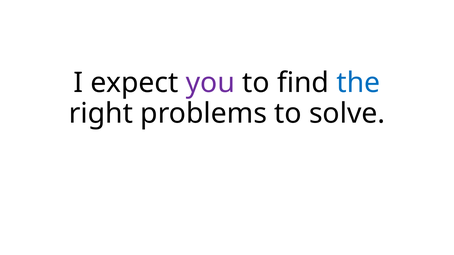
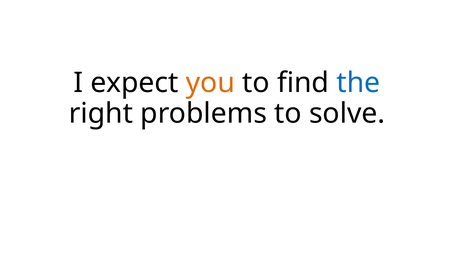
you colour: purple -> orange (210, 83)
